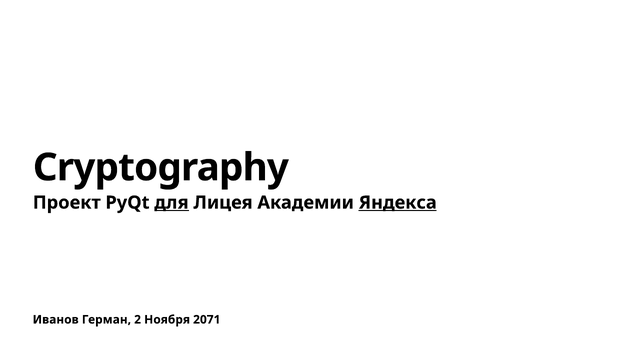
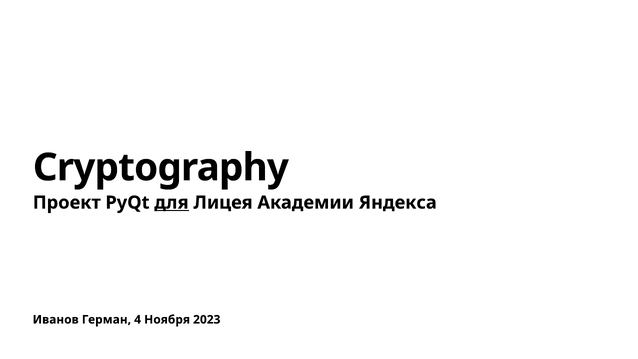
Яндекса underline: present -> none (398, 203)
2: 2 -> 4 (138, 320)
2071: 2071 -> 2023 (207, 320)
